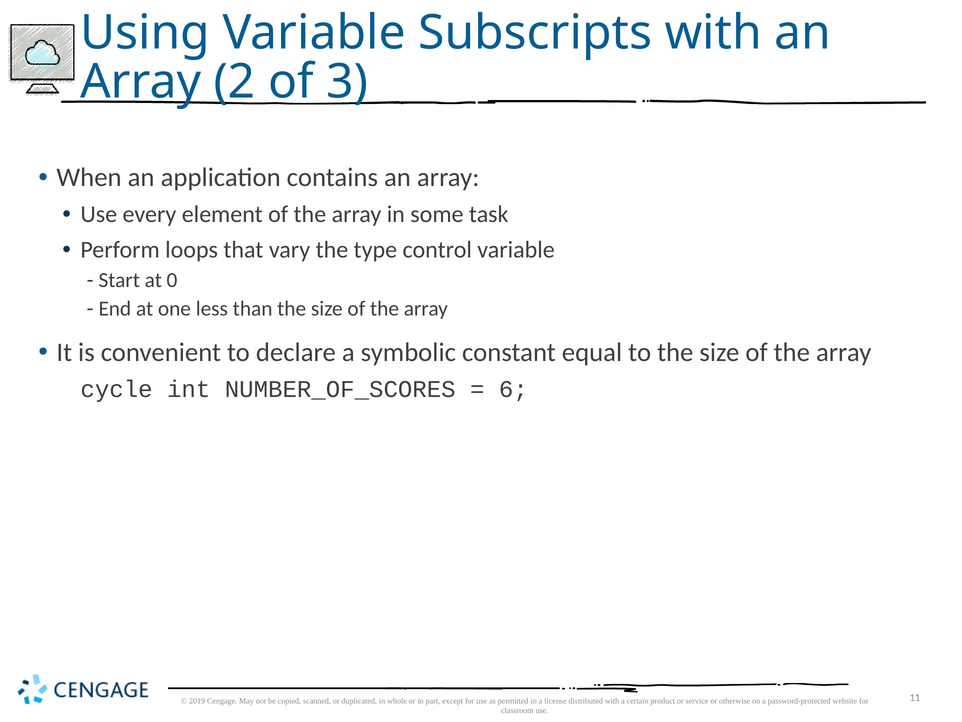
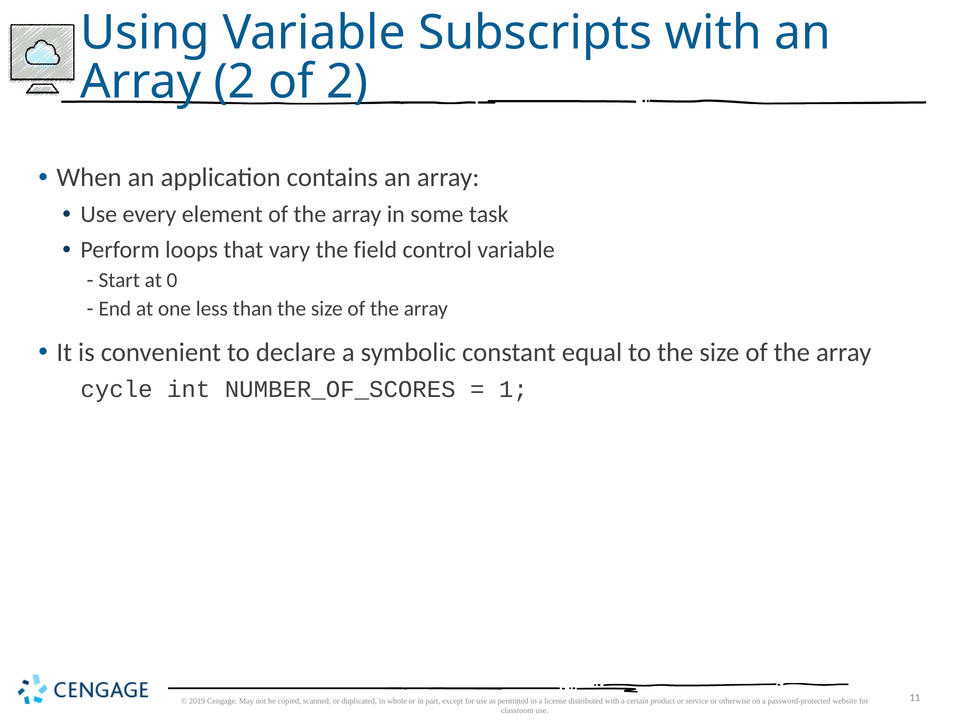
of 3: 3 -> 2 (347, 82)
type: type -> field (375, 250)
6: 6 -> 1 (513, 389)
